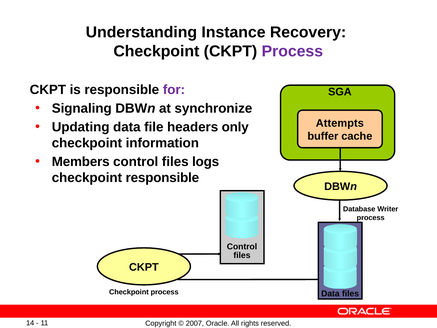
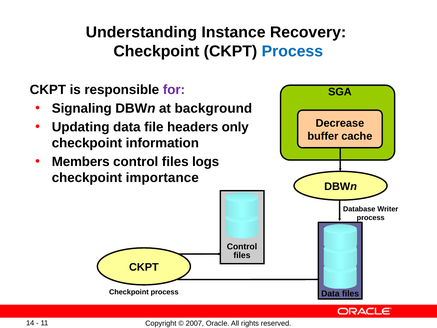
Process colour: purple -> blue (292, 51)
synchronize: synchronize -> background (213, 108)
Attempts: Attempts -> Decrease (340, 123)
checkpoint responsible: responsible -> importance (162, 178)
